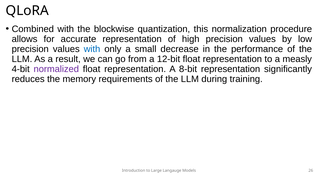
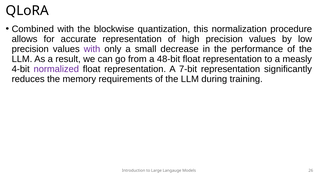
with colour: blue -> purple (92, 49)
12-bit: 12-bit -> 48-bit (169, 59)
8-bit: 8-bit -> 7-bit (188, 69)
